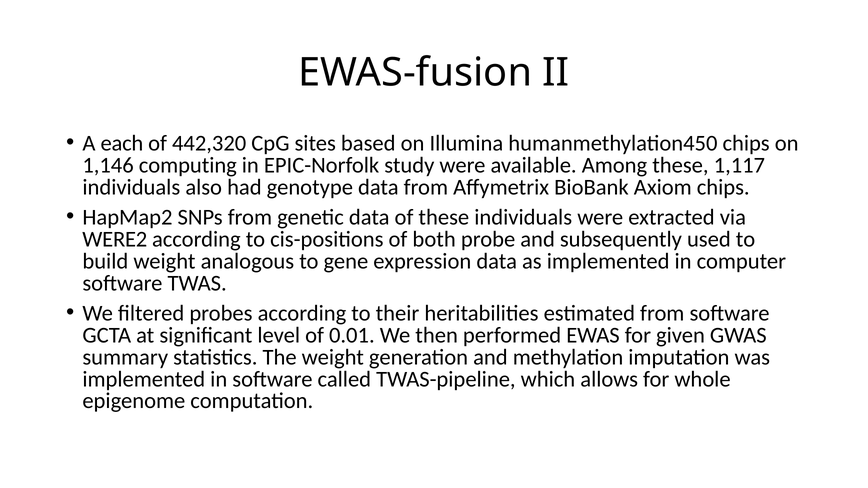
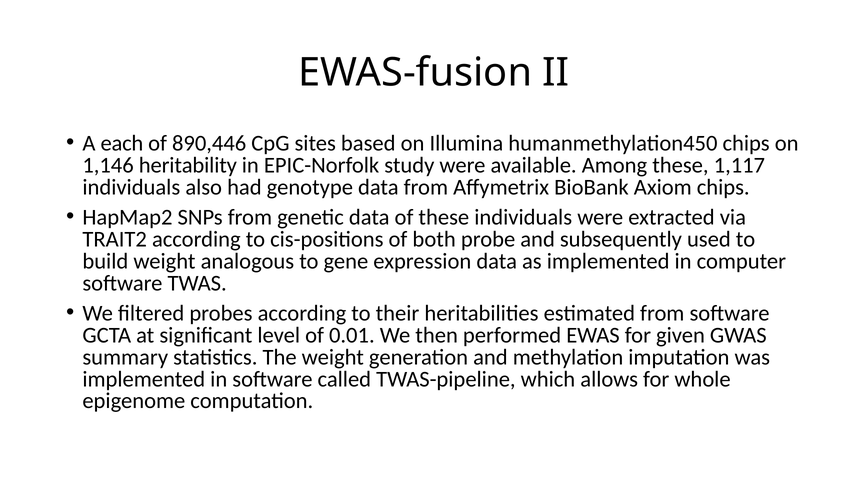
442,320: 442,320 -> 890,446 (209, 143)
computing: computing -> heritability (188, 165)
WERE2: WERE2 -> TRAIT2 (115, 239)
